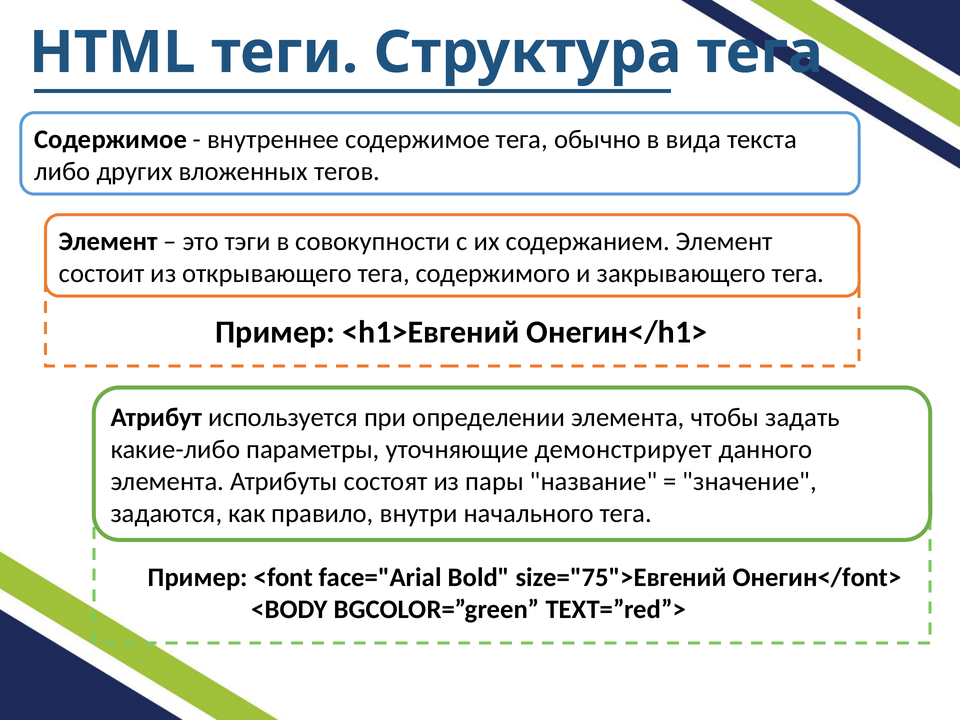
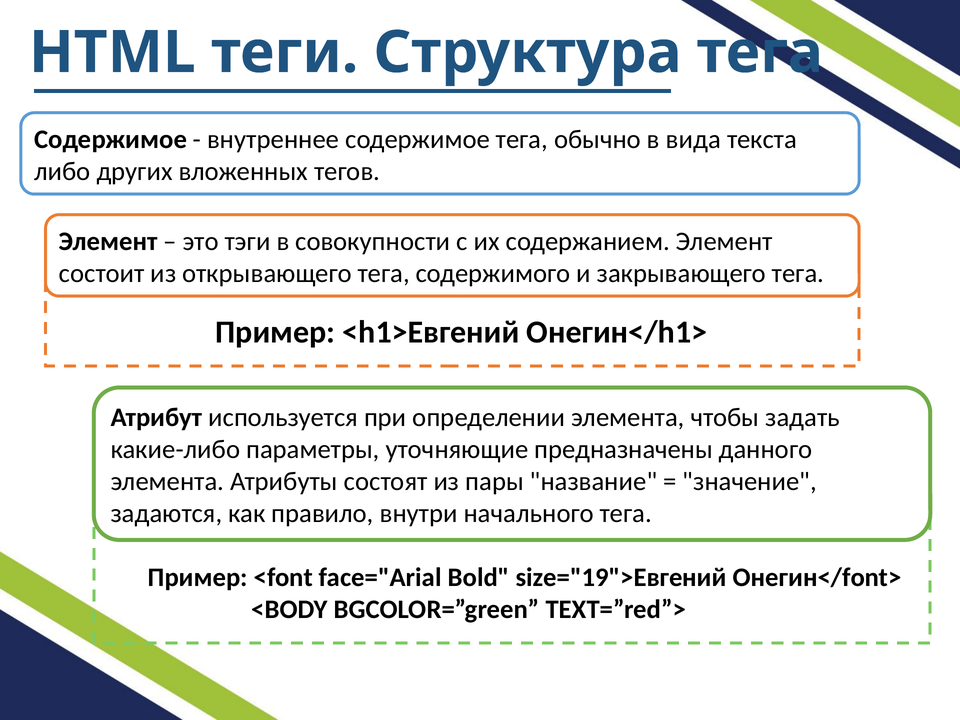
демонстрирует: демонстрирует -> предназначены (624, 450)
size="75">Евгений: size="75">Евгений -> size="19">Евгений (621, 578)
